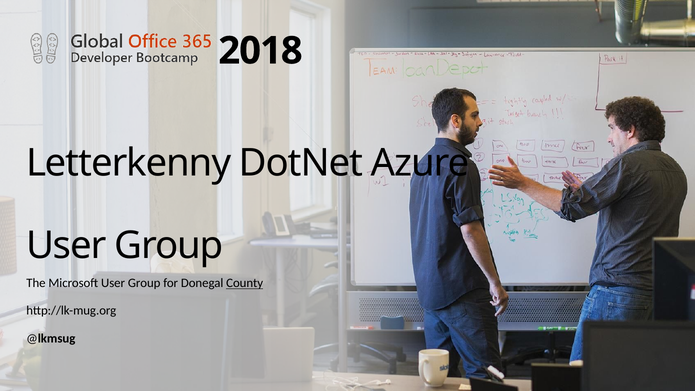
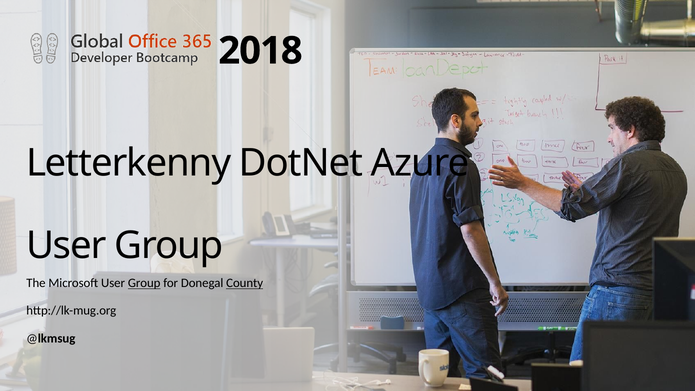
Group underline: none -> present (144, 283)
